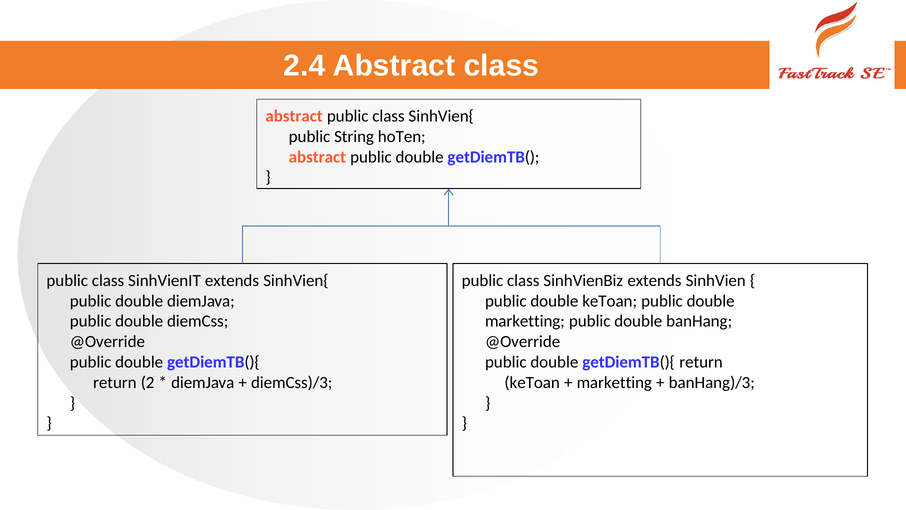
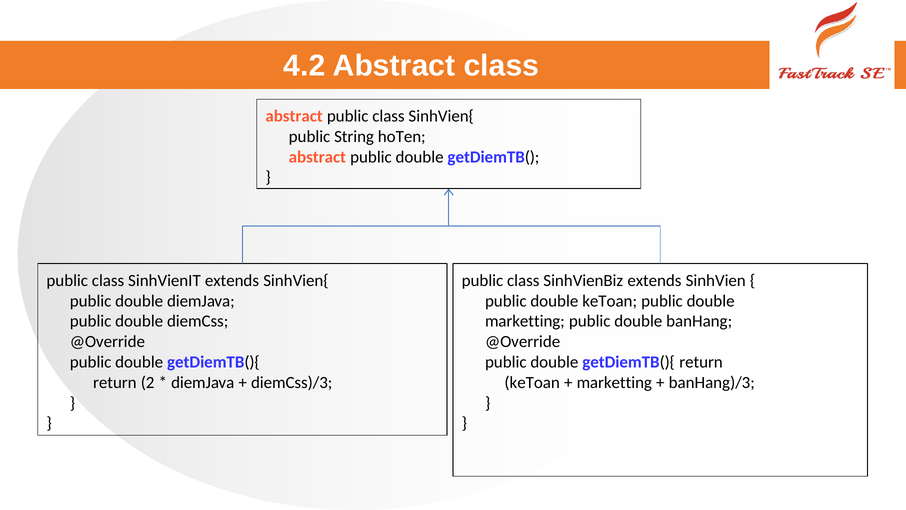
2.4: 2.4 -> 4.2 (304, 65)
